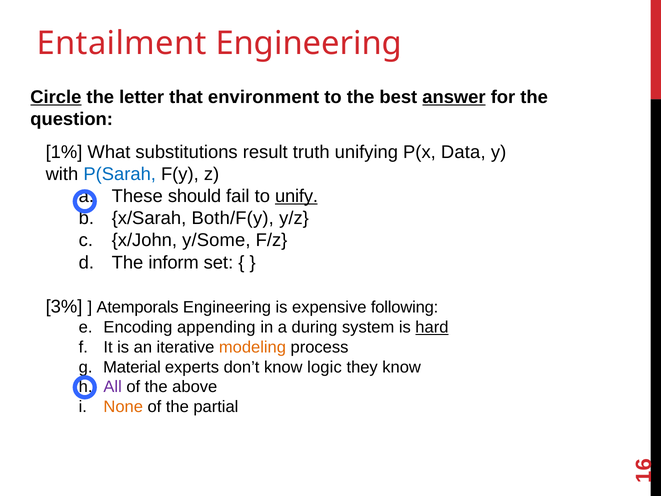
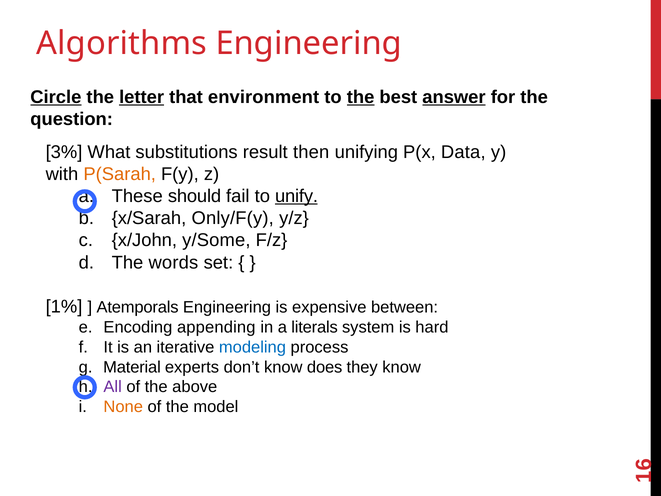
Entailment: Entailment -> Algorithms (122, 43)
letter underline: none -> present (142, 97)
the underline: none -> present (361, 97)
1%: 1% -> 3% (64, 152)
truth: truth -> then (311, 152)
P(Sarah colour: blue -> orange (120, 174)
Both/F(y: Both/F(y -> Only/F(y (233, 218)
inform: inform -> words (173, 262)
3%: 3% -> 1% (64, 306)
following: following -> between (405, 307)
during: during -> literals (315, 327)
hard underline: present -> none (432, 327)
modeling colour: orange -> blue (252, 347)
logic: logic -> does (325, 367)
partial: partial -> model (216, 407)
